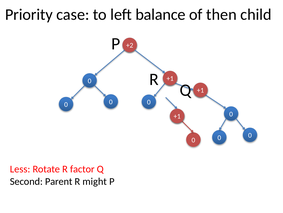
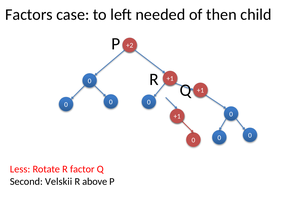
Priority: Priority -> Factors (29, 15)
balance: balance -> needed (160, 15)
Parent: Parent -> Velskii (59, 181)
might: might -> above (95, 181)
